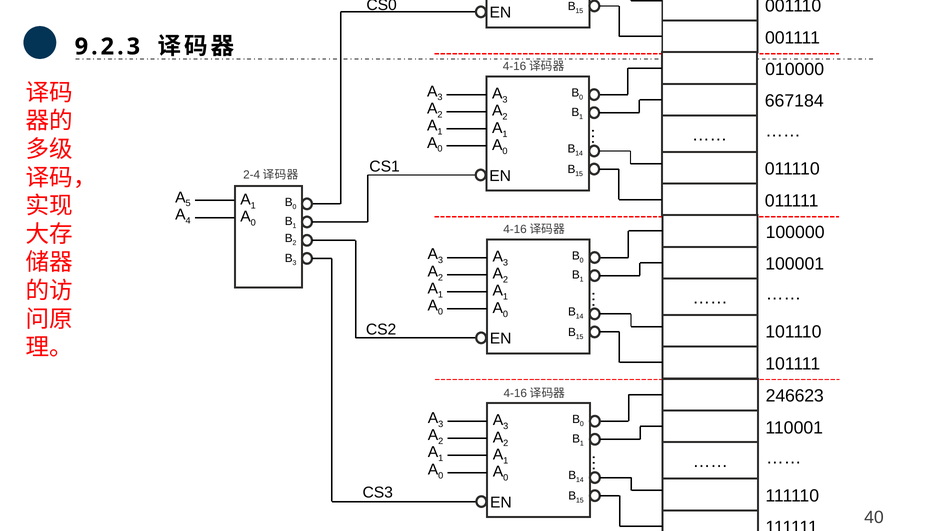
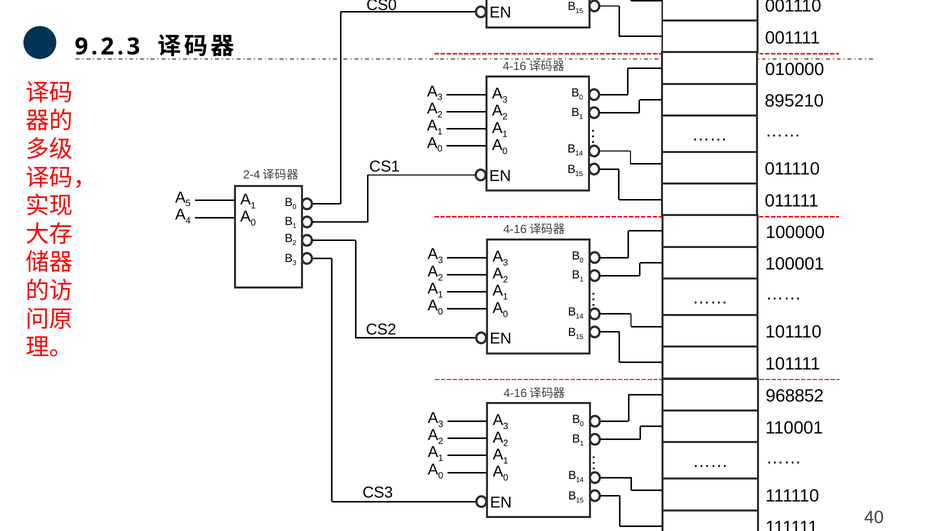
667184: 667184 -> 895210 (794, 101)
246623: 246623 -> 968852 (795, 396)
